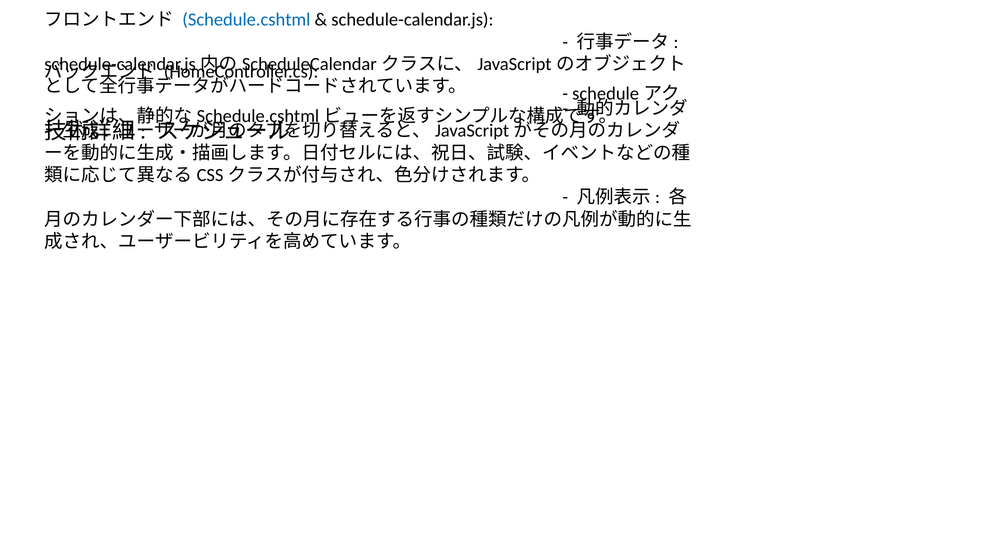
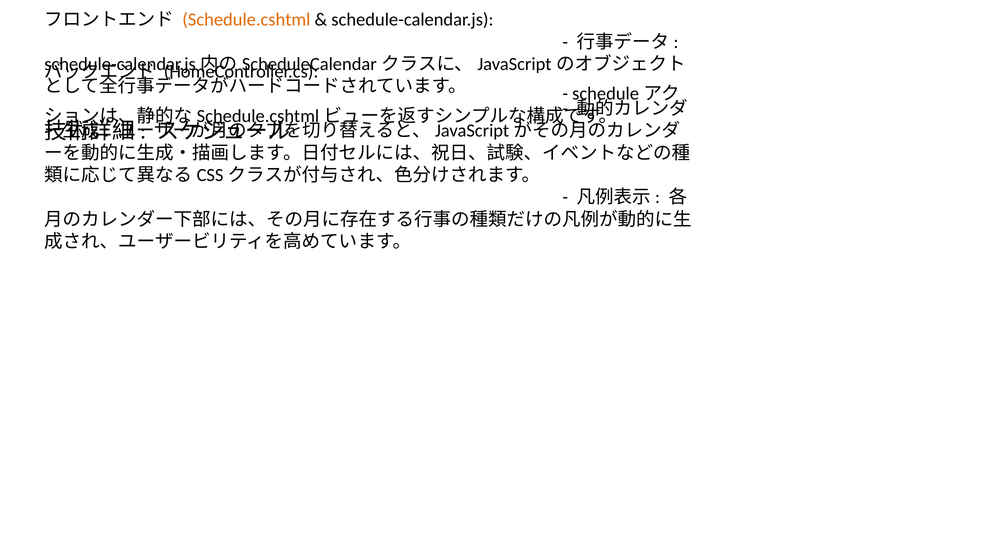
Schedule.cshtml colour: blue -> orange (246, 20)
